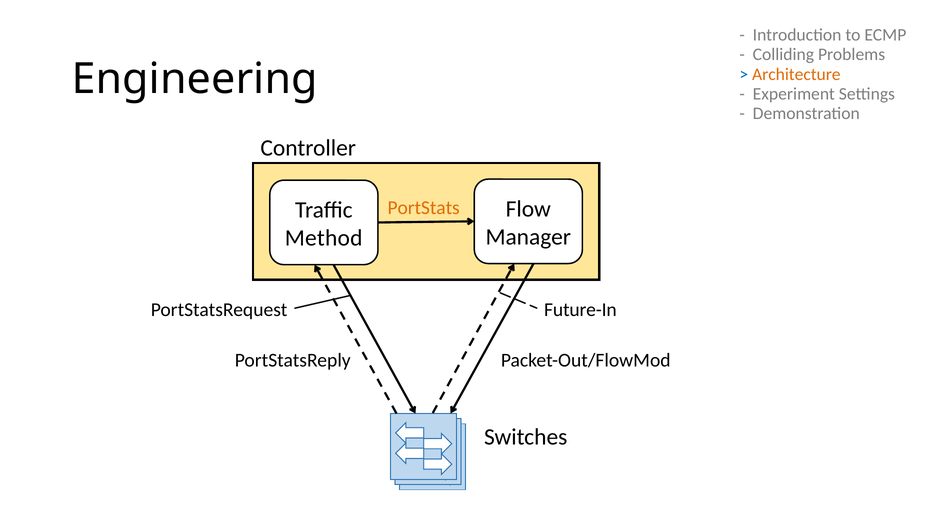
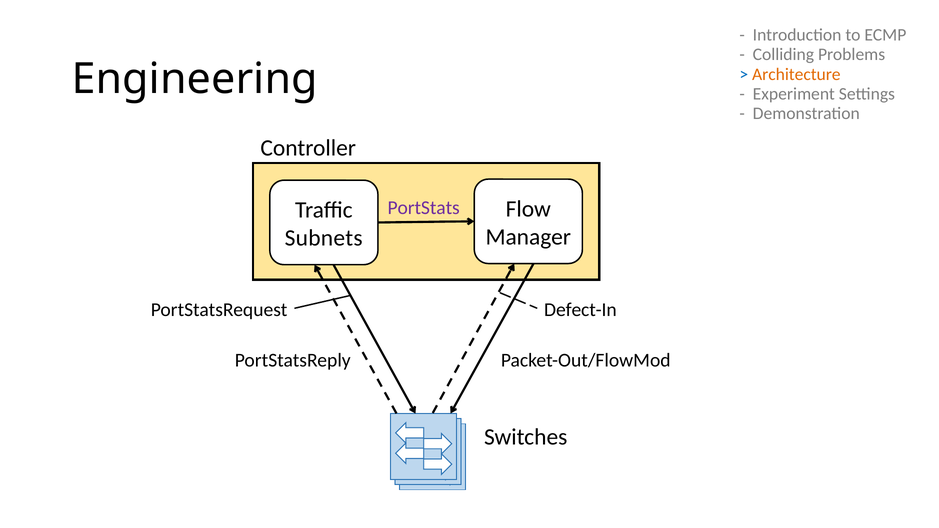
PortStats colour: orange -> purple (424, 208)
Method: Method -> Subnets (324, 238)
Future-In: Future-In -> Defect-In (580, 310)
